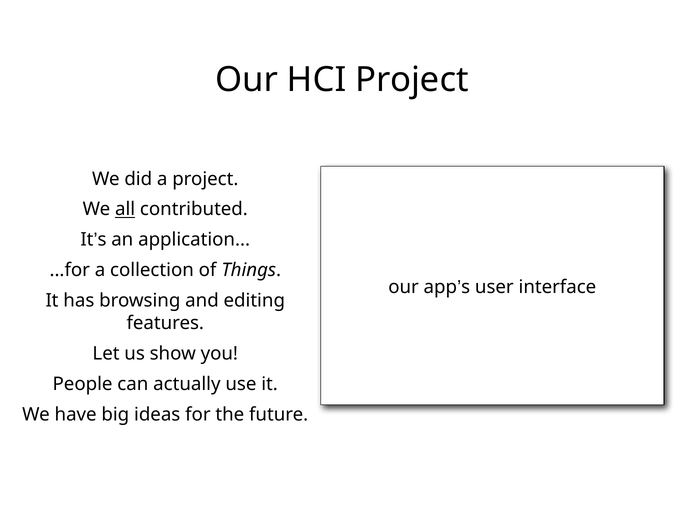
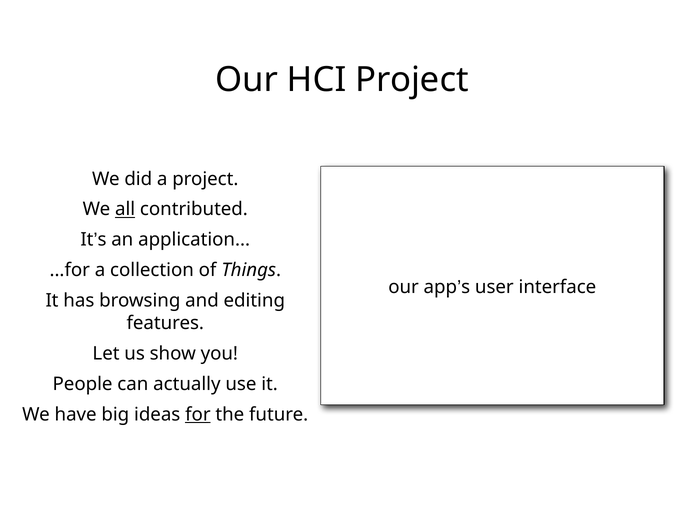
for underline: none -> present (198, 415)
